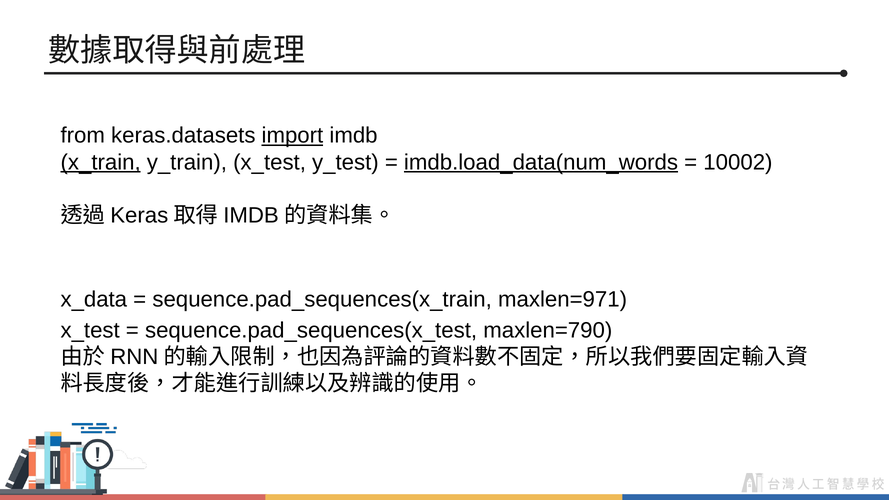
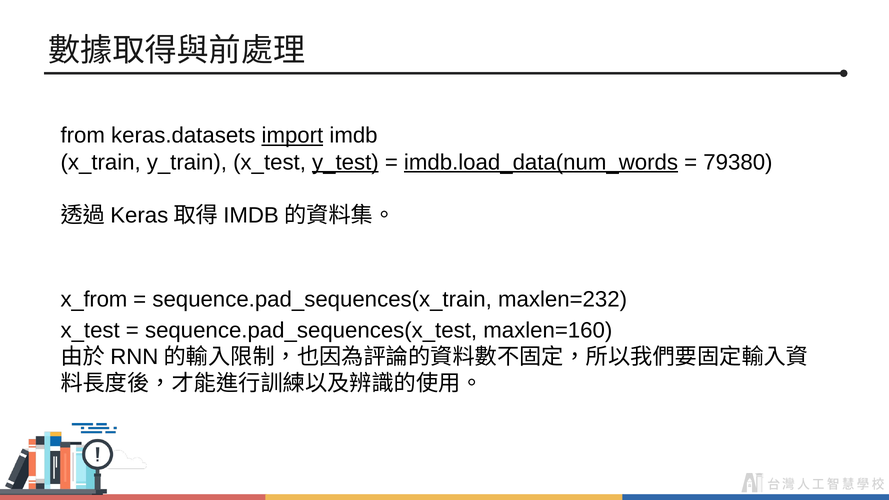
x_train underline: present -> none (101, 162)
y_test underline: none -> present (345, 162)
10002: 10002 -> 79380 (738, 162)
x_data: x_data -> x_from (94, 300)
maxlen=971: maxlen=971 -> maxlen=232 (563, 300)
maxlen=790: maxlen=790 -> maxlen=160 (548, 330)
